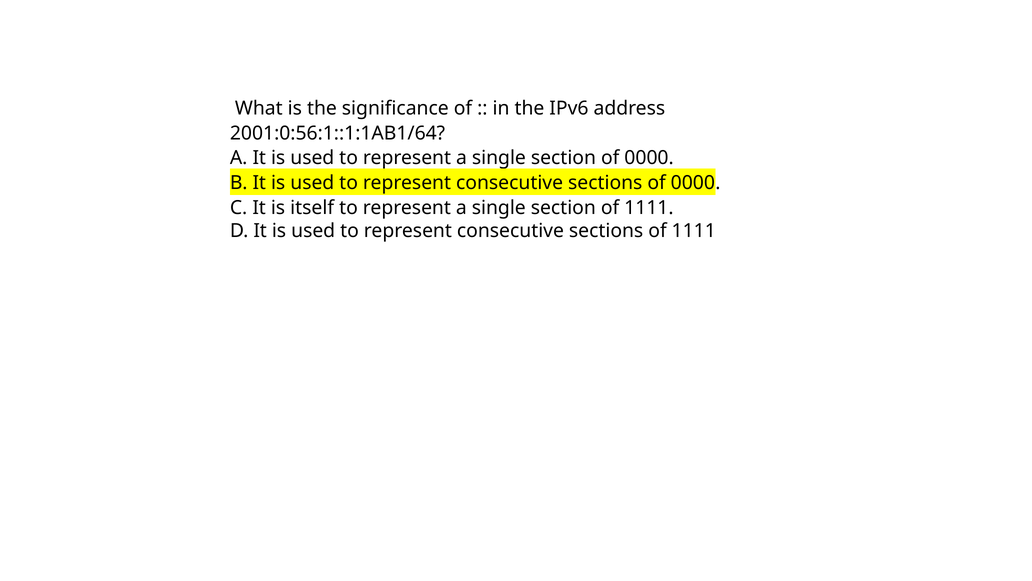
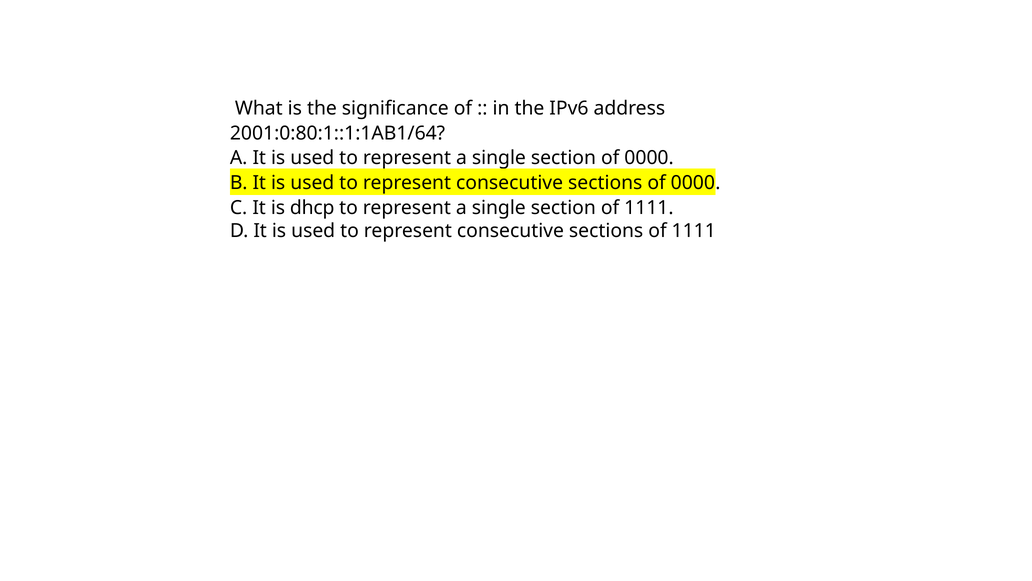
2001:0:56:1::1:1AB1/64: 2001:0:56:1::1:1AB1/64 -> 2001:0:80:1::1:1AB1/64 (338, 133)
itself: itself -> dhcp (312, 208)
